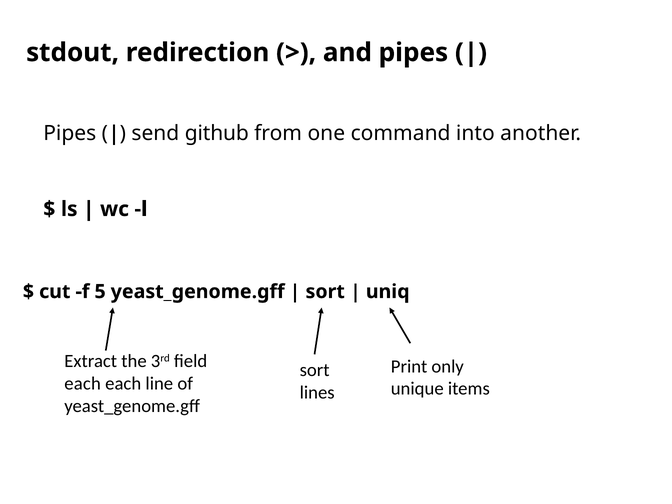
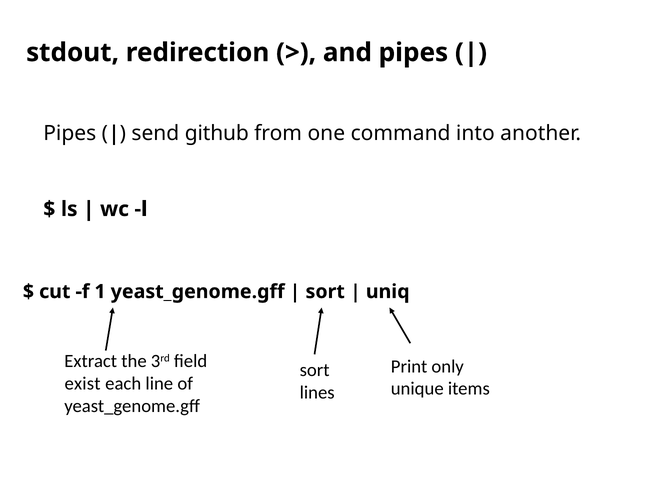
5: 5 -> 1 (100, 292)
each: each -> exist (83, 384)
